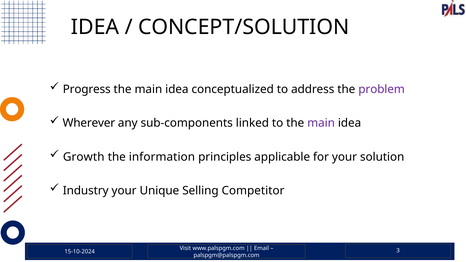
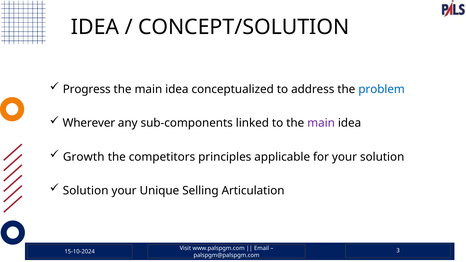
problem colour: purple -> blue (382, 89)
information: information -> competitors (162, 157)
Industry: Industry -> Solution (86, 191)
Competitor: Competitor -> Articulation (253, 191)
